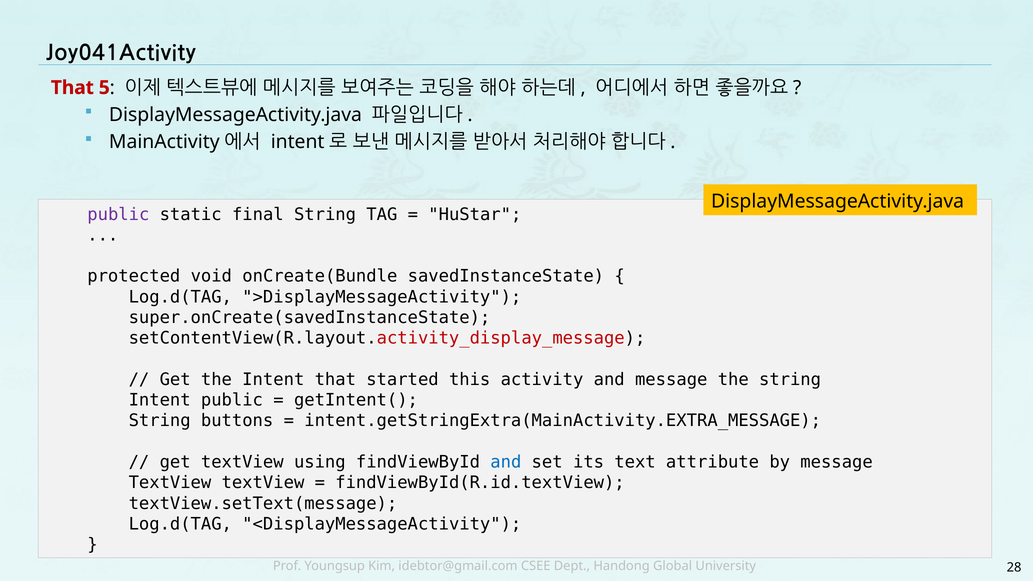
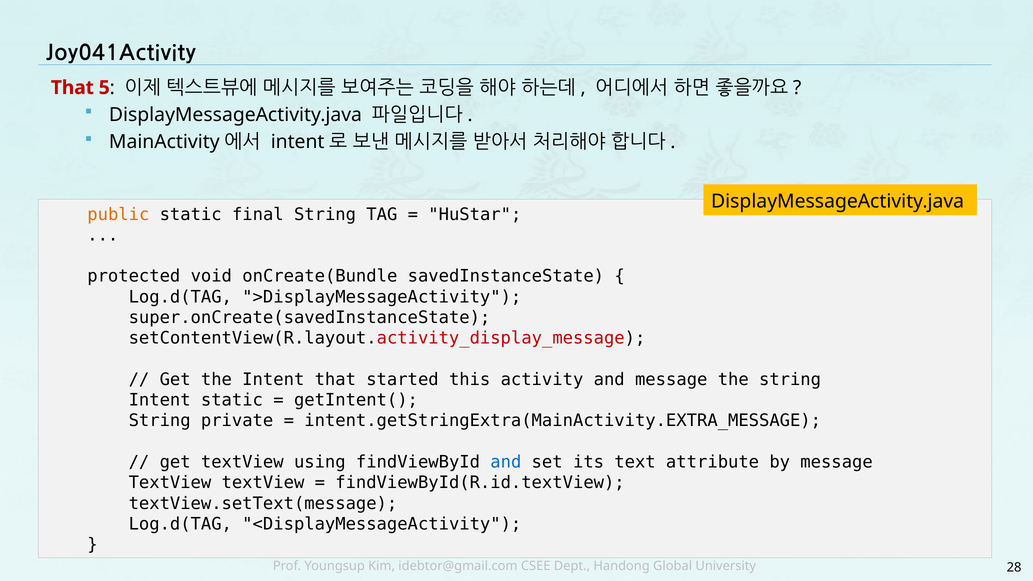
public colour: purple -> orange (118, 214)
Intent public: public -> static (232, 400)
buttons: buttons -> private (237, 421)
